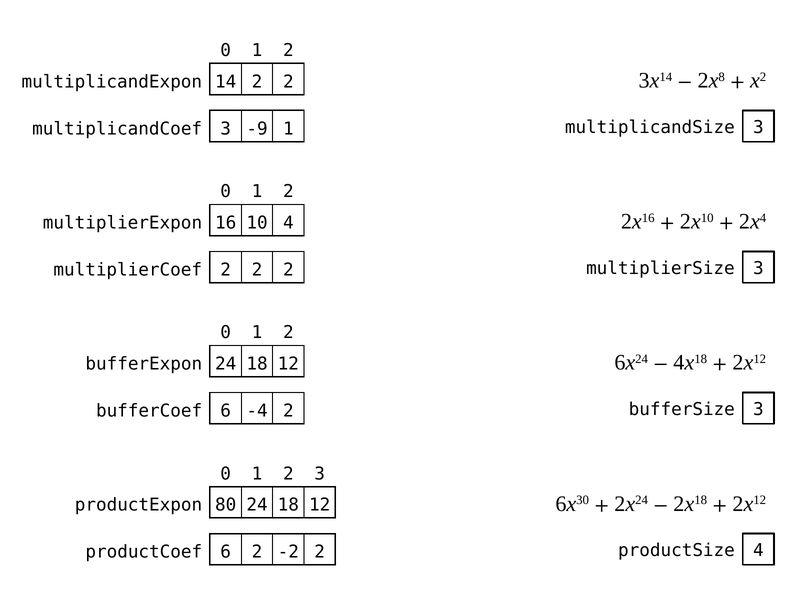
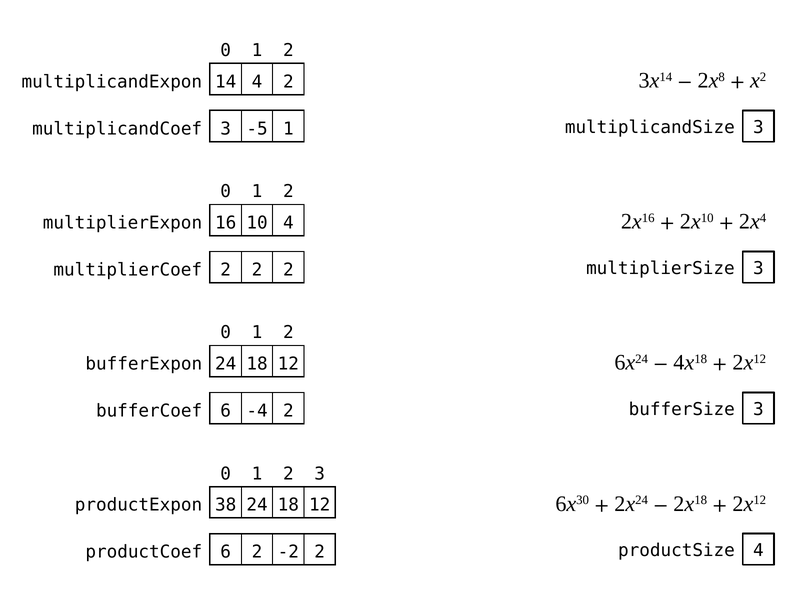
14 2: 2 -> 4 (257, 82)
-9: -9 -> -5 (257, 129)
80: 80 -> 38 (226, 505)
